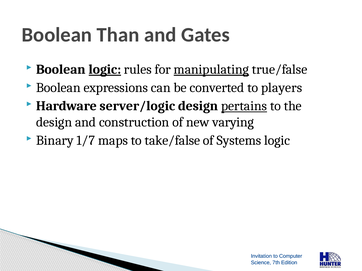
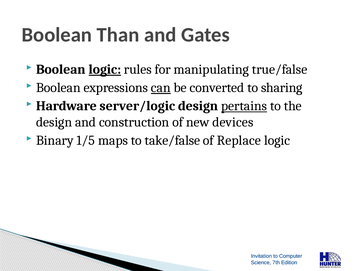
manipulating underline: present -> none (211, 70)
can underline: none -> present (161, 88)
players: players -> sharing (282, 88)
varying: varying -> devices (233, 122)
1/7: 1/7 -> 1/5 (86, 141)
Systems: Systems -> Replace (239, 141)
